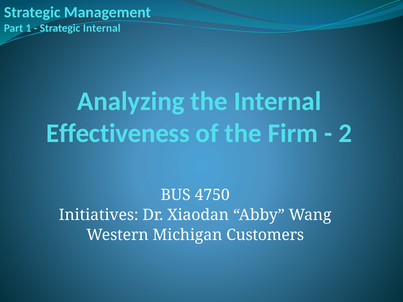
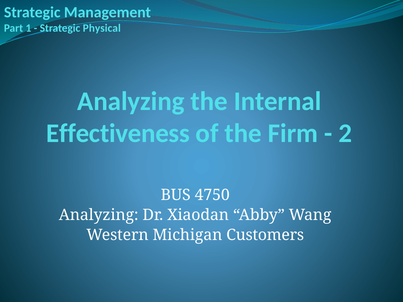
Strategic Internal: Internal -> Physical (102, 28)
Initiatives: Initiatives -> Analyzing (99, 215)
